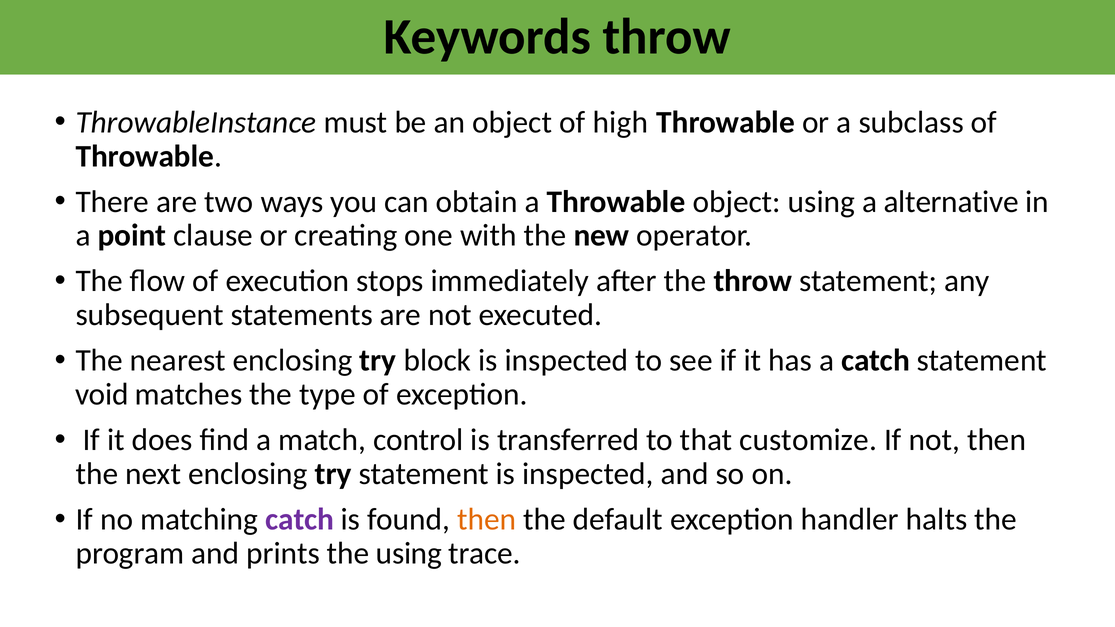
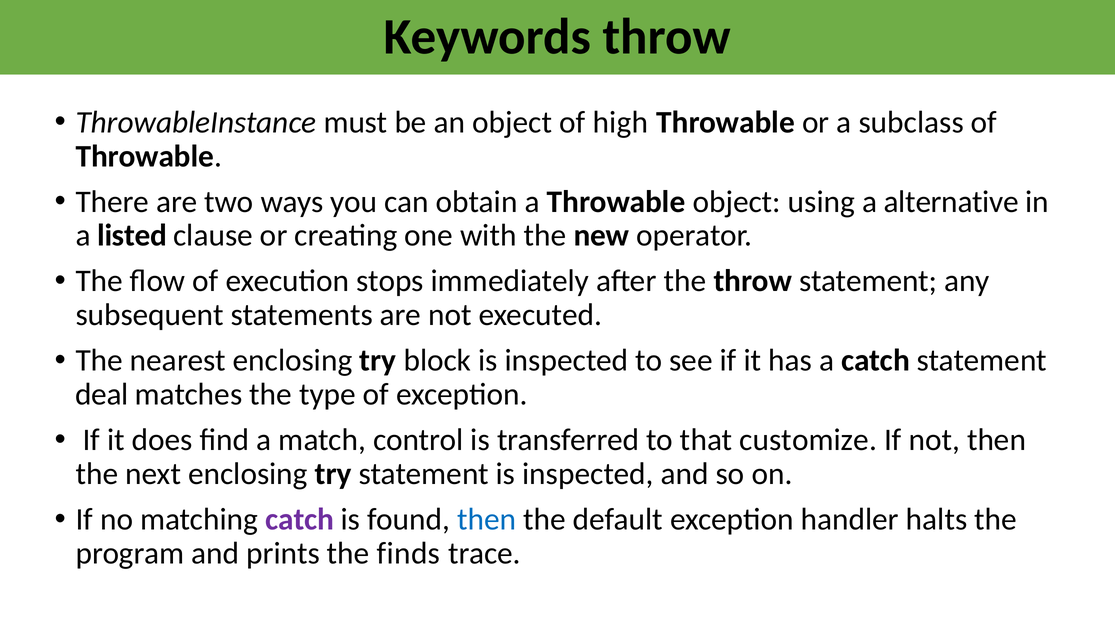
point: point -> listed (132, 236)
void: void -> deal (102, 395)
then colour: orange -> blue (487, 520)
the using: using -> finds (409, 553)
